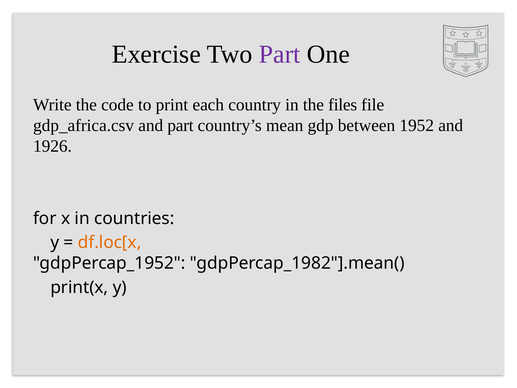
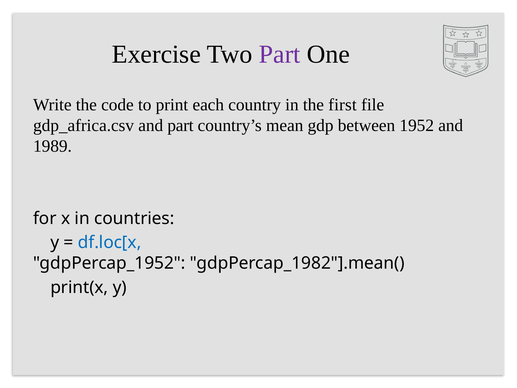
files: files -> first (343, 105)
1926: 1926 -> 1989 (52, 146)
df.loc[x colour: orange -> blue (110, 242)
